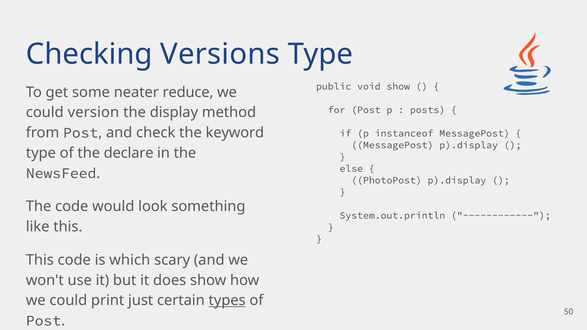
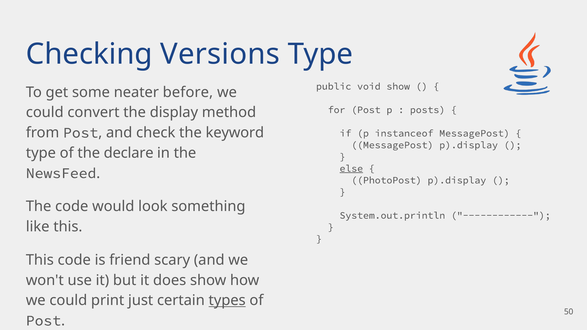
reduce: reduce -> before (188, 92)
version: version -> convert (93, 113)
else underline: none -> present (351, 169)
which: which -> friend (130, 260)
